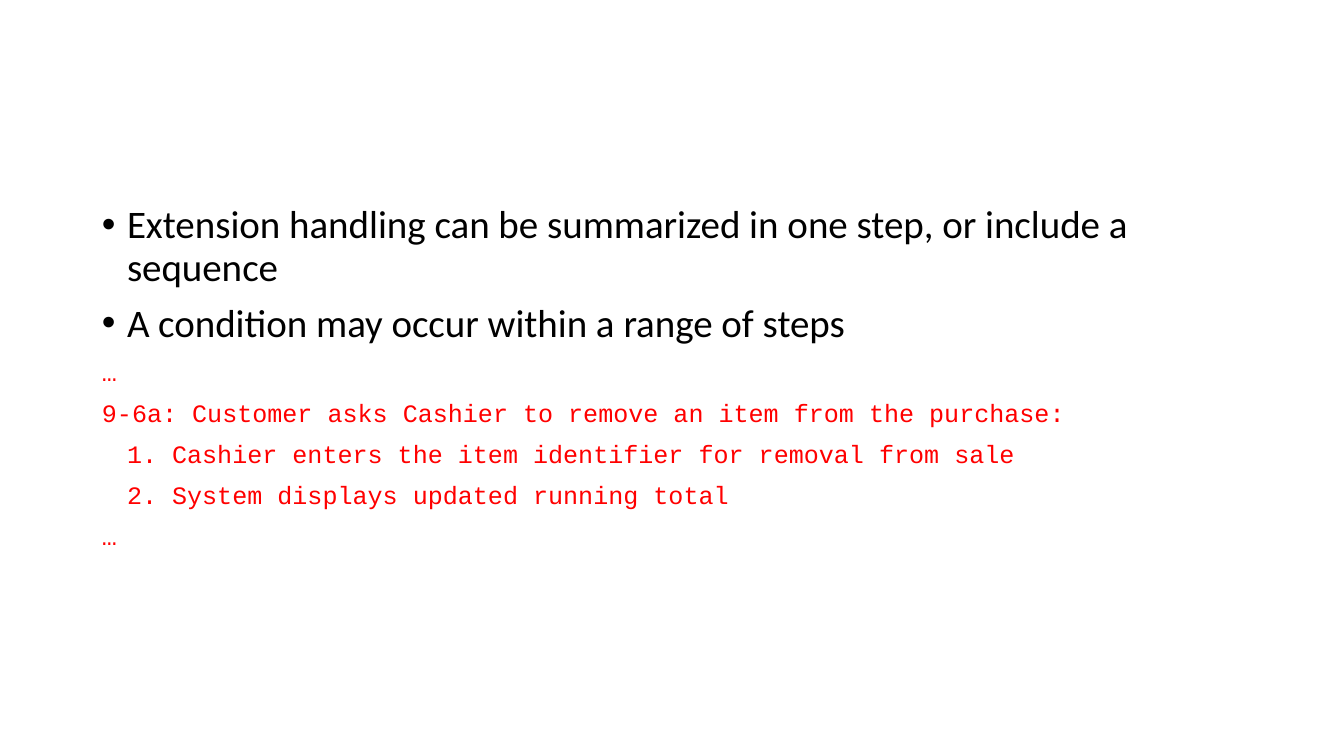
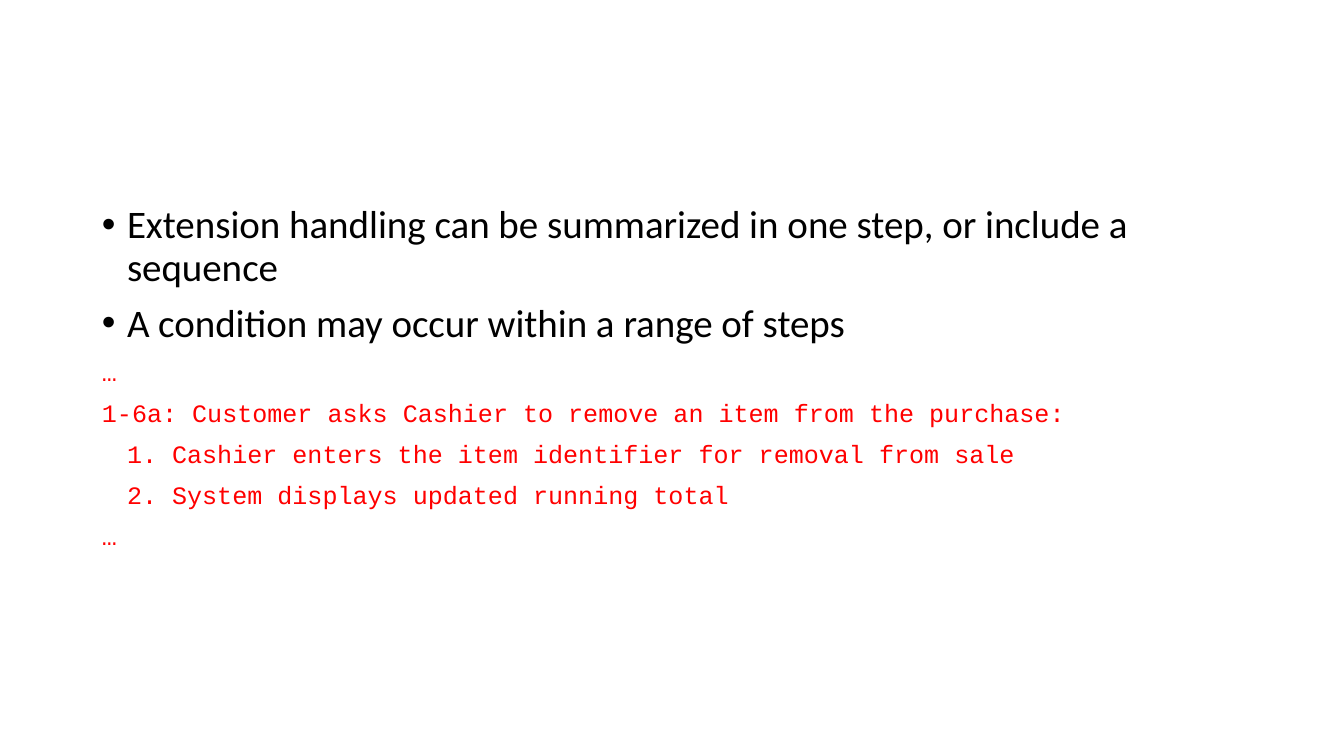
9-6a: 9-6a -> 1-6a (140, 414)
